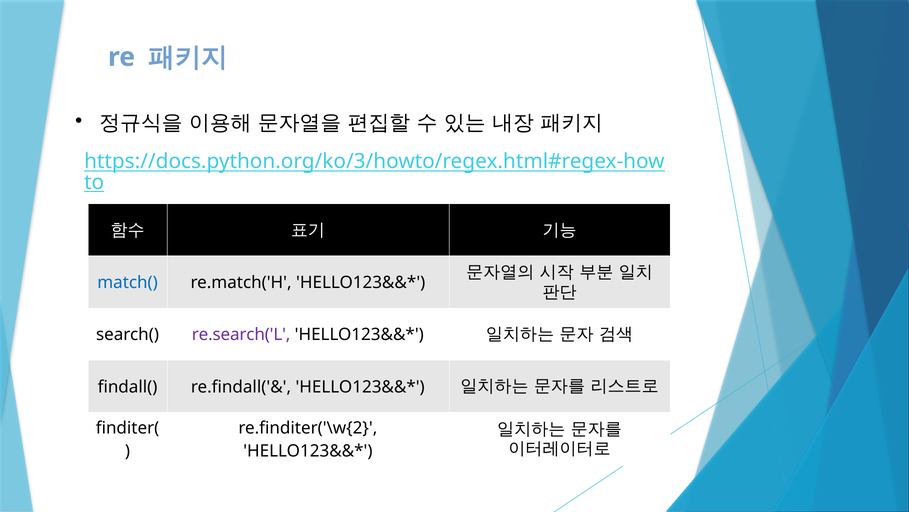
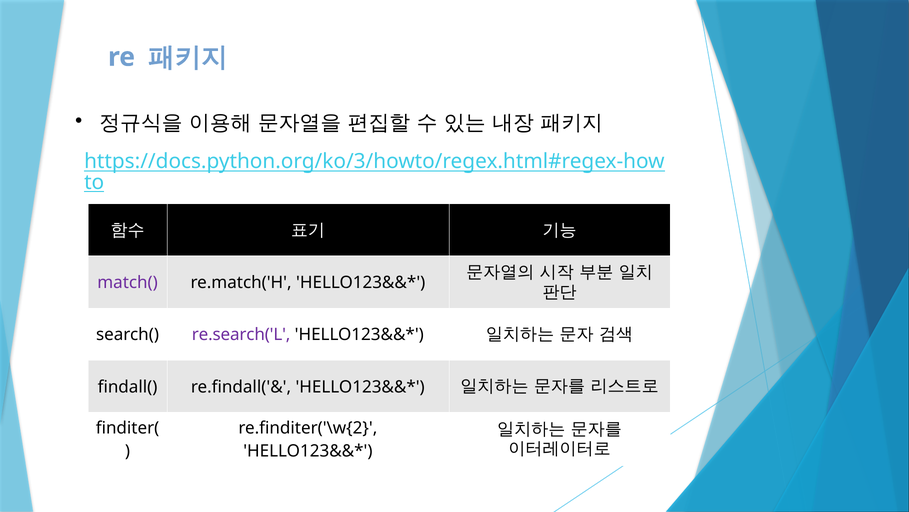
match( colour: blue -> purple (128, 282)
